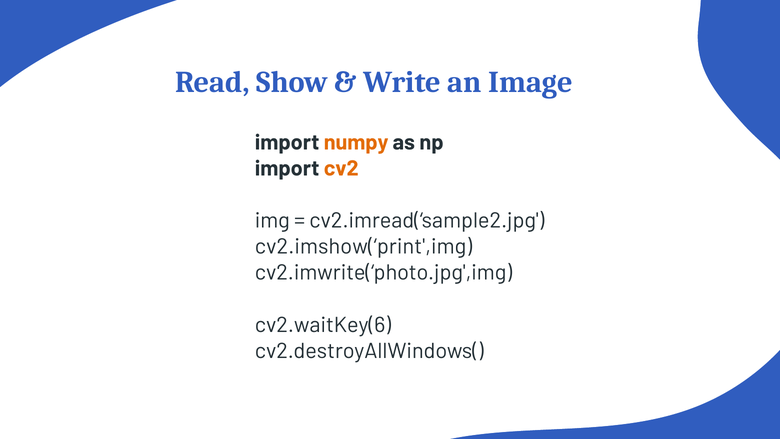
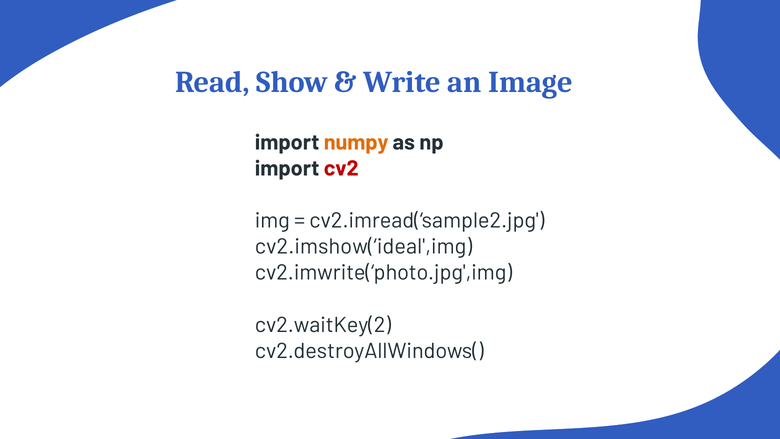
cv2 colour: orange -> red (341, 169)
cv2.imshow(‘print',img: cv2.imshow(‘print',img -> cv2.imshow(‘ideal',img (363, 247)
cv2.waitKey(6: cv2.waitKey(6 -> cv2.waitKey(2 (323, 325)
